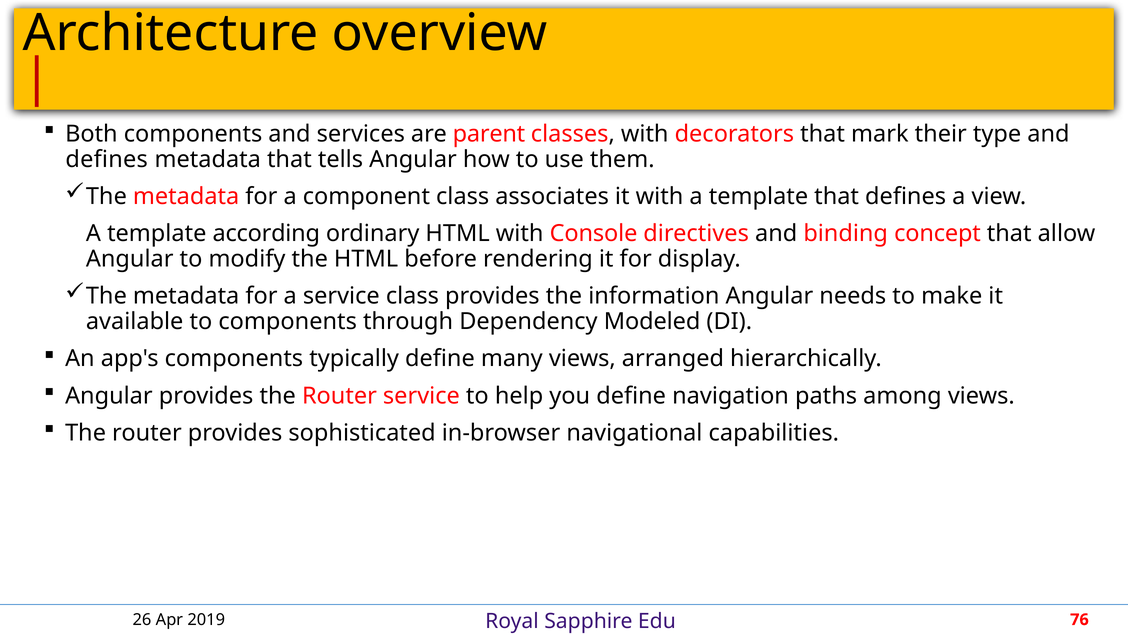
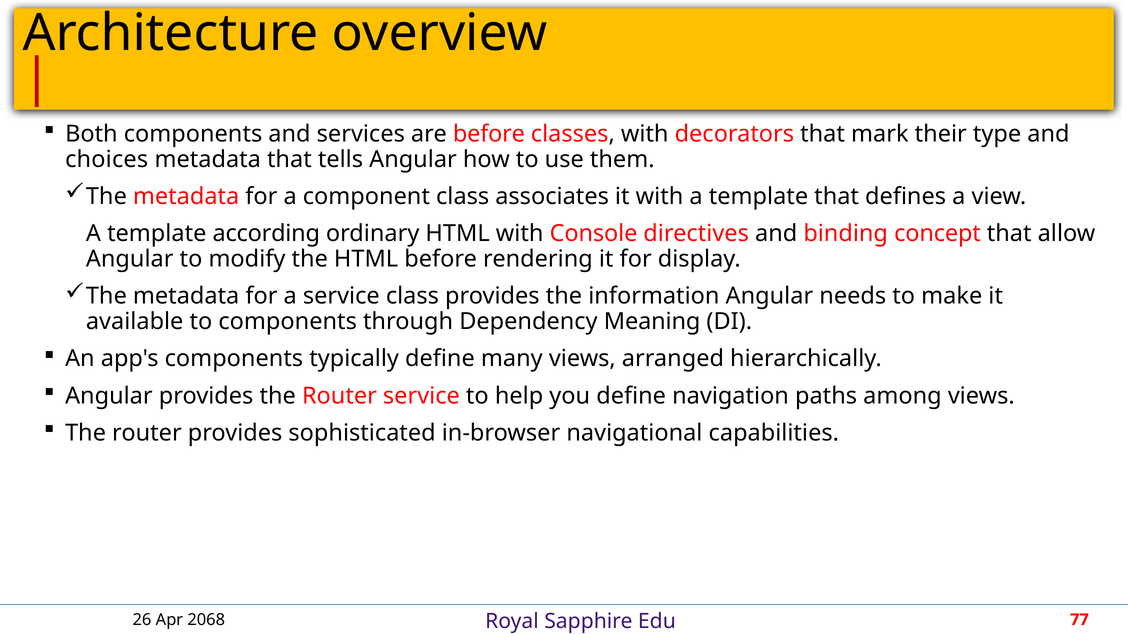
are parent: parent -> before (489, 134)
defines: defines -> choices (107, 160)
Modeled: Modeled -> Meaning (652, 322)
2019: 2019 -> 2068 (206, 620)
76: 76 -> 77 (1079, 620)
